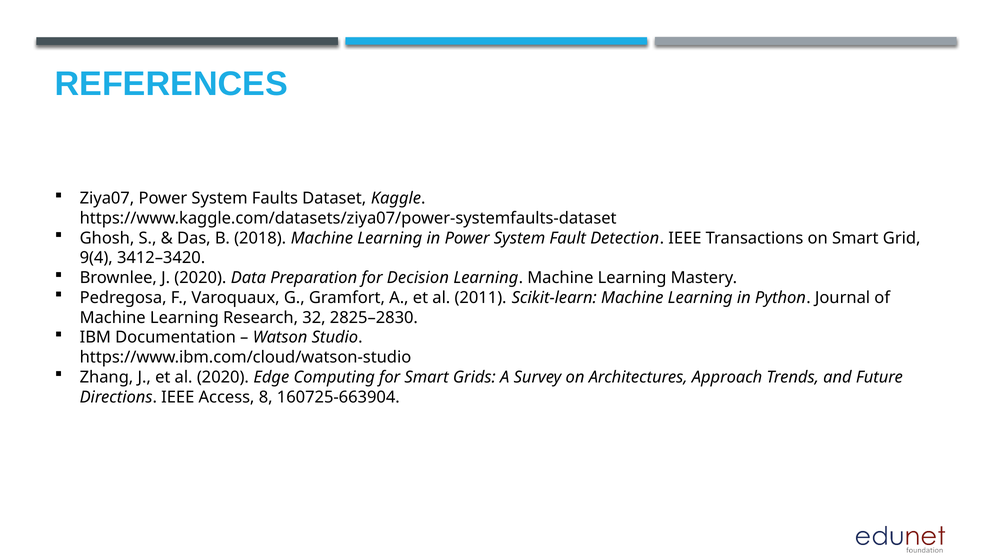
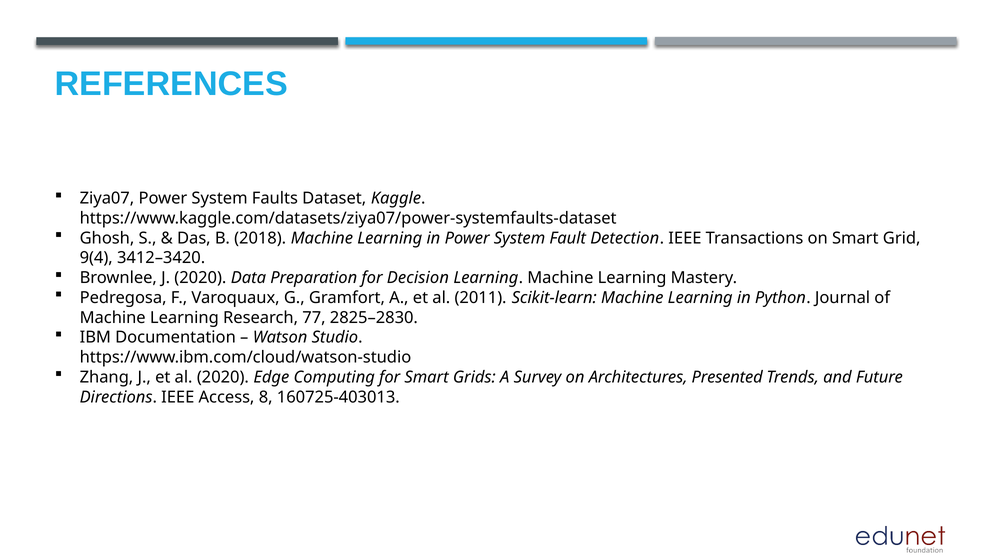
32: 32 -> 77 (314, 317)
Approach: Approach -> Presented (727, 377)
160725-663904: 160725-663904 -> 160725-403013 (338, 397)
